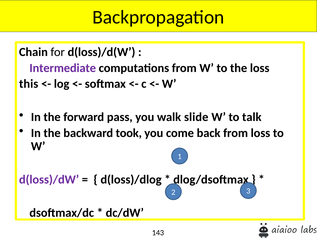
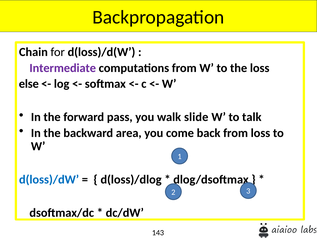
this: this -> else (29, 84)
took: took -> area (129, 133)
d(loss)/dW colour: purple -> blue (49, 179)
